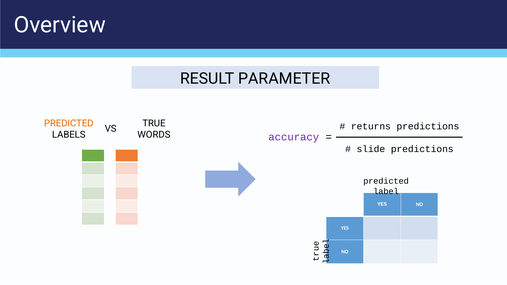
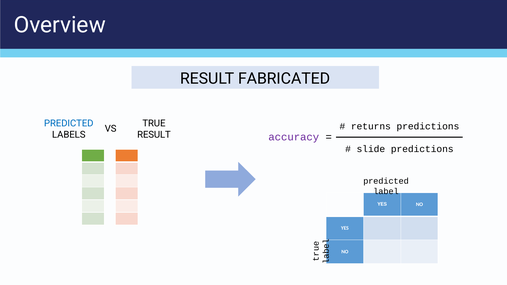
PARAMETER: PARAMETER -> FABRICATED (284, 79)
PREDICTED colour: orange -> blue (69, 123)
WORDS: WORDS -> RESULT (154, 135)
